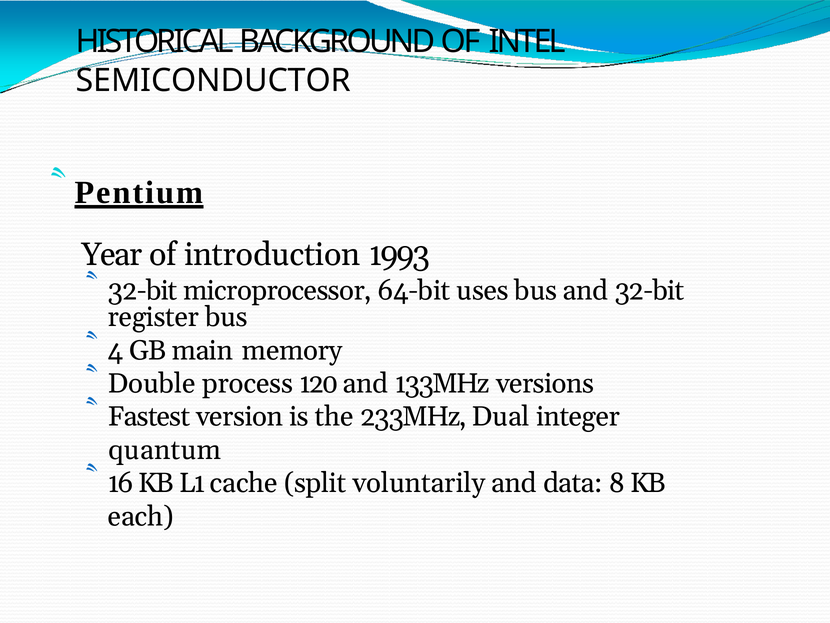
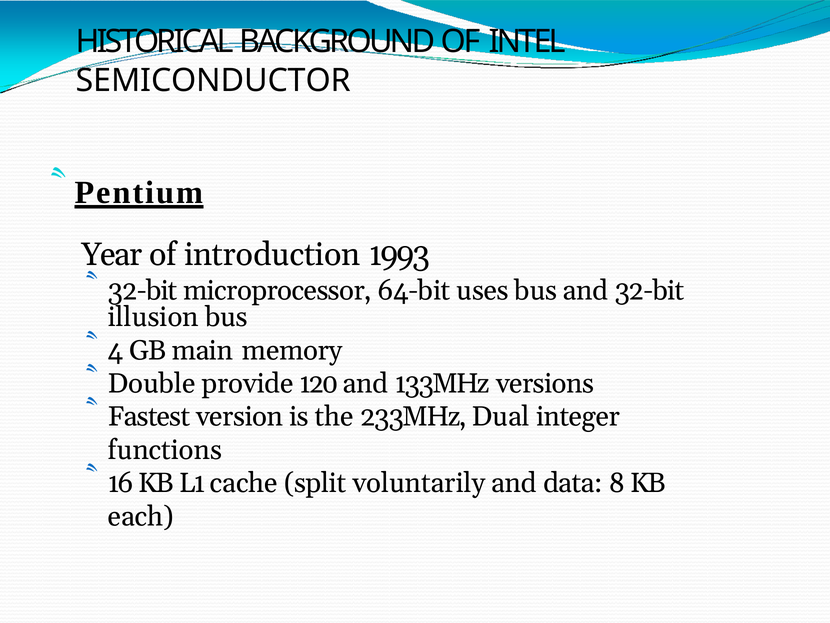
register: register -> illusion (153, 317)
process: process -> provide (248, 383)
quantum: quantum -> functions (165, 450)
